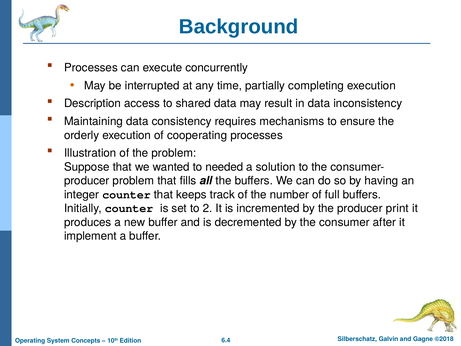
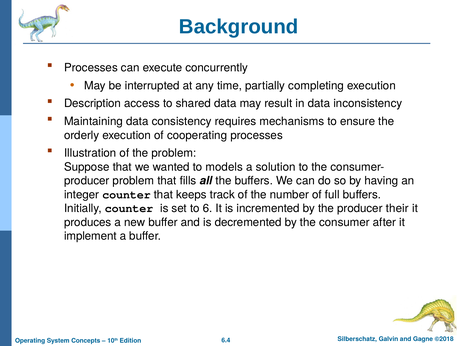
needed: needed -> models (224, 167)
2: 2 -> 6 (208, 208)
print: print -> their (397, 208)
